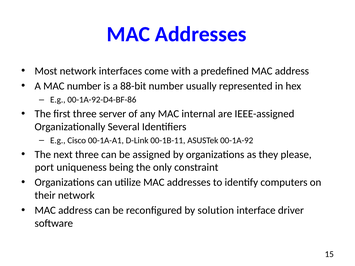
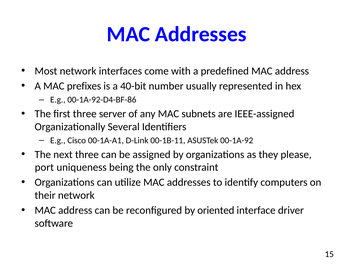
MAC number: number -> prefixes (84, 86)
88-bit: 88-bit -> 40-bit (133, 86)
internal: internal -> subnets (199, 114)
solution: solution -> oriented (216, 211)
